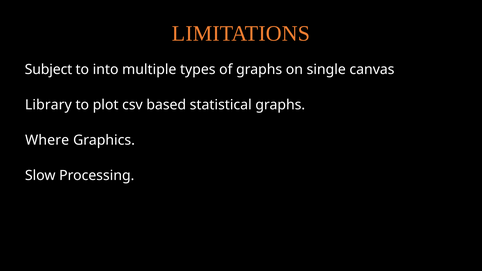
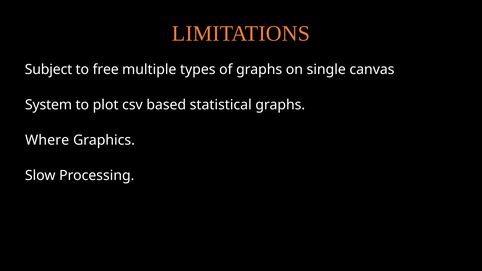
into: into -> free (106, 70)
Library: Library -> System (48, 105)
